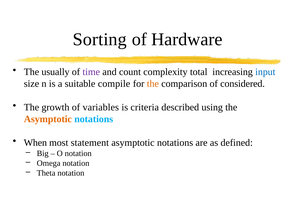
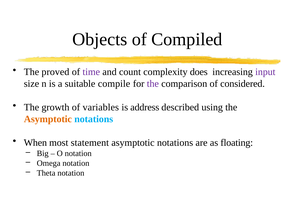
Sorting: Sorting -> Objects (100, 39)
Hardware: Hardware -> Compiled (187, 39)
usually: usually -> proved (55, 72)
total: total -> does (199, 72)
input colour: blue -> purple (265, 72)
the colour: orange -> purple (153, 84)
criteria: criteria -> address (145, 107)
defined: defined -> floating (237, 143)
